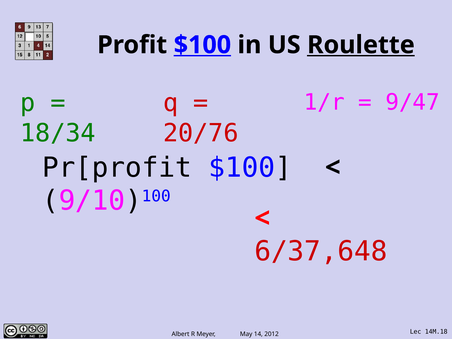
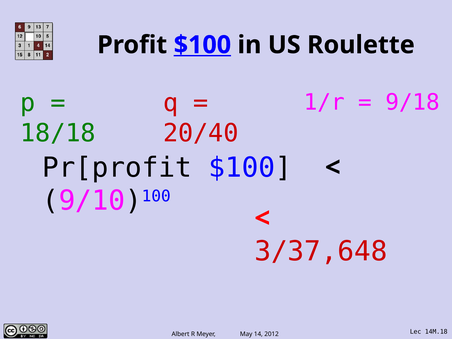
Roulette underline: present -> none (361, 45)
9/47: 9/47 -> 9/18 (413, 102)
18/34: 18/34 -> 18/18 (58, 133)
20/76: 20/76 -> 20/40 (201, 133)
6/37,648: 6/37,648 -> 3/37,648 (321, 252)
